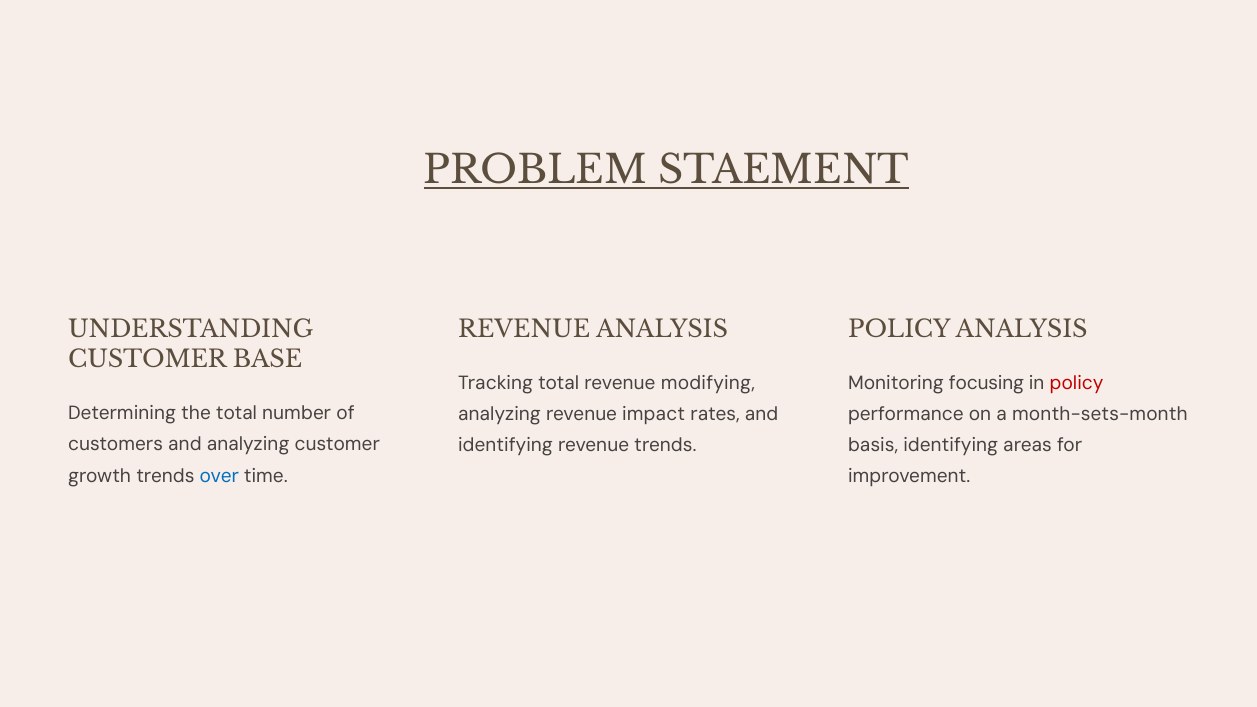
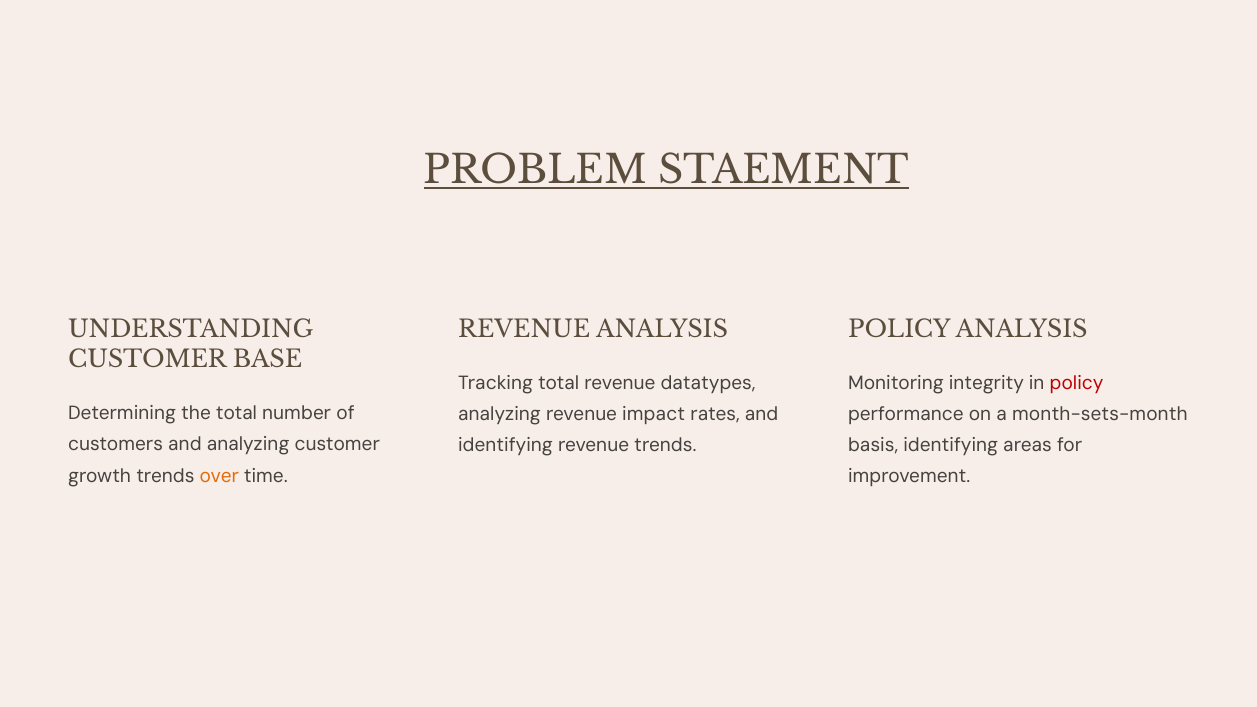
modifying: modifying -> datatypes (708, 383)
focusing: focusing -> integrity (986, 383)
over colour: blue -> orange (219, 476)
